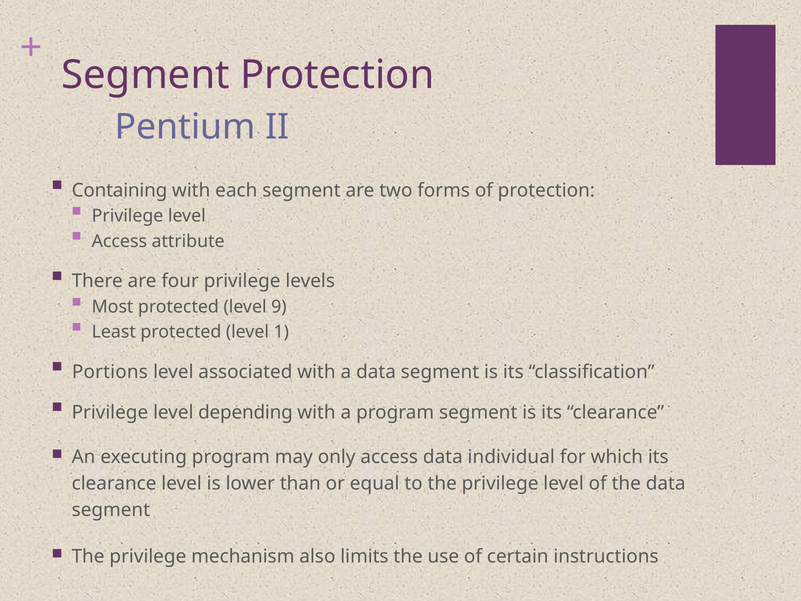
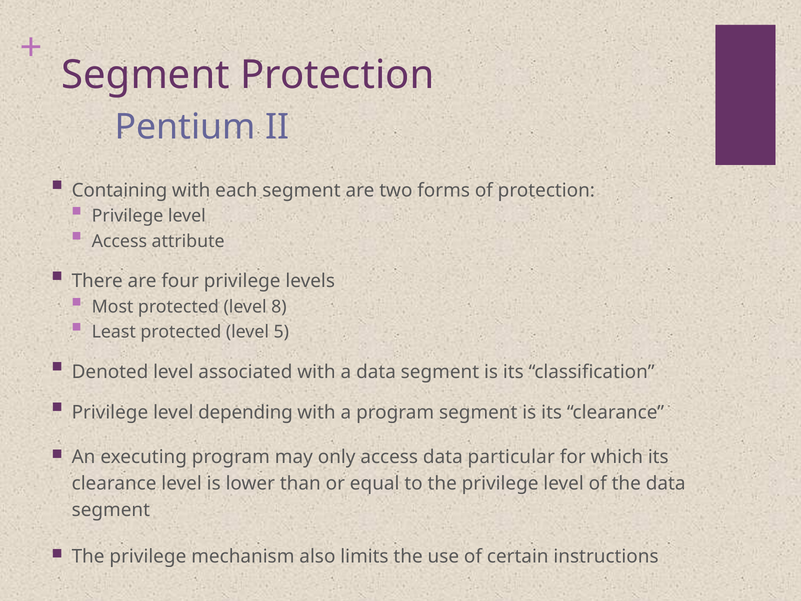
9: 9 -> 8 (279, 307)
1: 1 -> 5 (281, 332)
Portions: Portions -> Denoted (110, 372)
individual: individual -> particular (511, 457)
